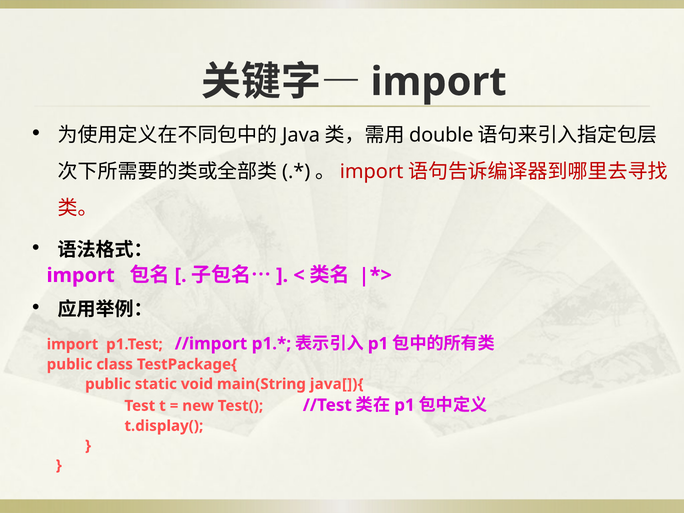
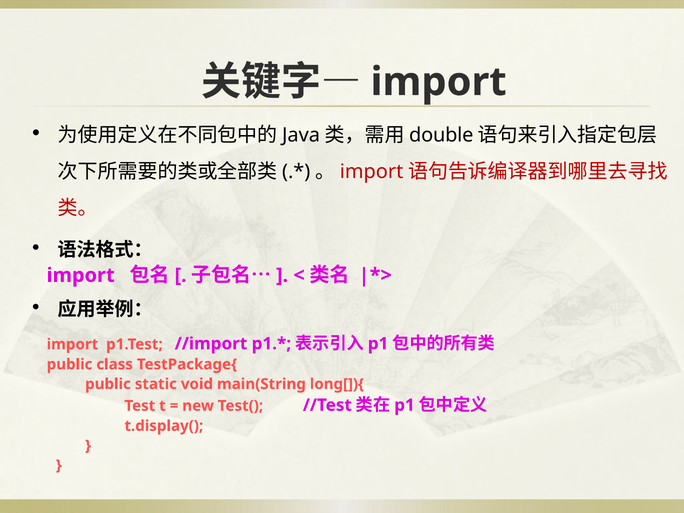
java[]){: java[]){ -> long[]){ (337, 384)
